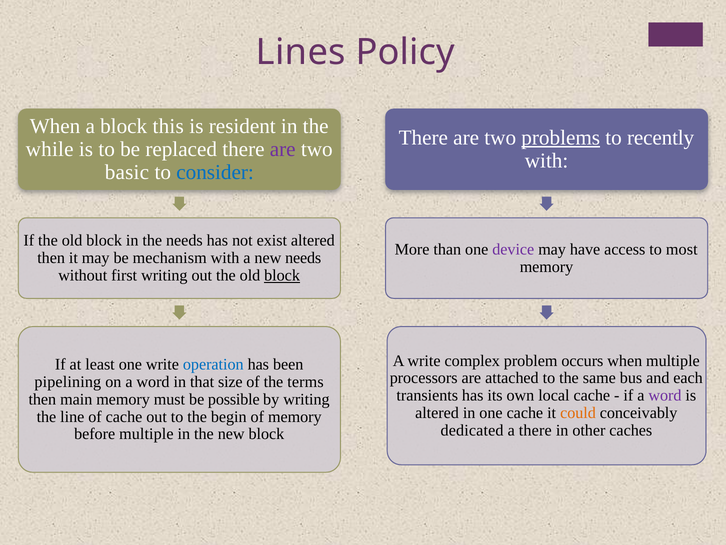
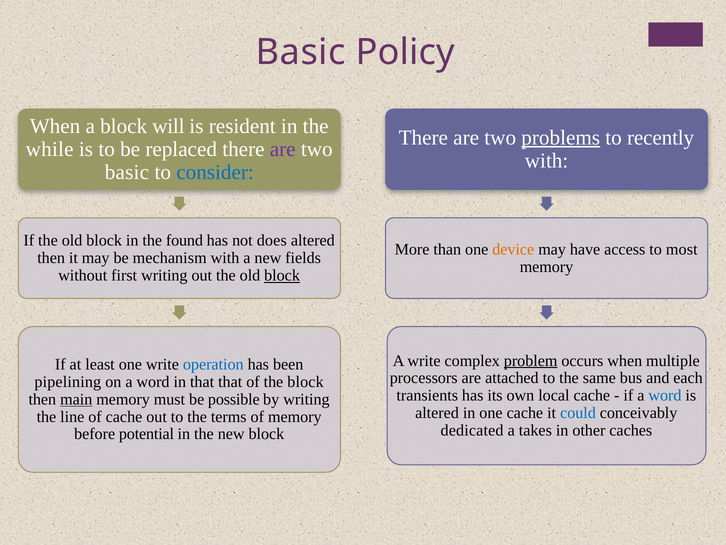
Lines: Lines -> Basic (301, 52)
this: this -> will (168, 126)
the needs: needs -> found (184, 240)
exist: exist -> does (272, 240)
device colour: purple -> orange (513, 249)
new needs: needs -> fields (303, 258)
problem underline: none -> present (531, 360)
that size: size -> that (230, 382)
the terms: terms -> block (306, 382)
word colour: purple -> blue (665, 395)
main underline: none -> present (76, 399)
could colour: orange -> blue (578, 413)
begin: begin -> terms (229, 416)
a there: there -> takes (535, 430)
before multiple: multiple -> potential (146, 434)
